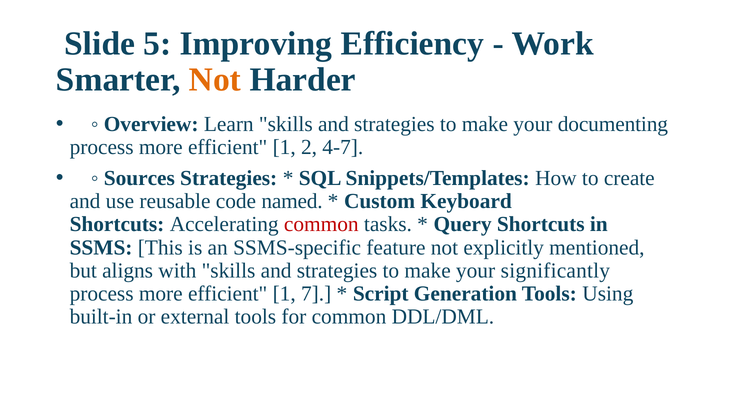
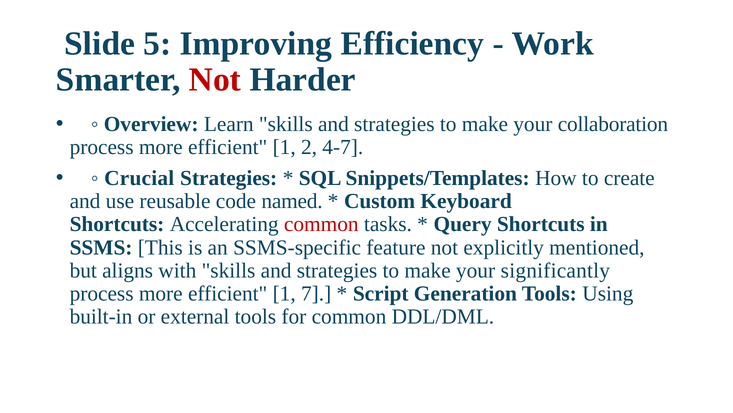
Not colour: orange -> red (215, 80)
documenting: documenting -> collaboration (613, 124)
Sources: Sources -> Crucial (139, 178)
